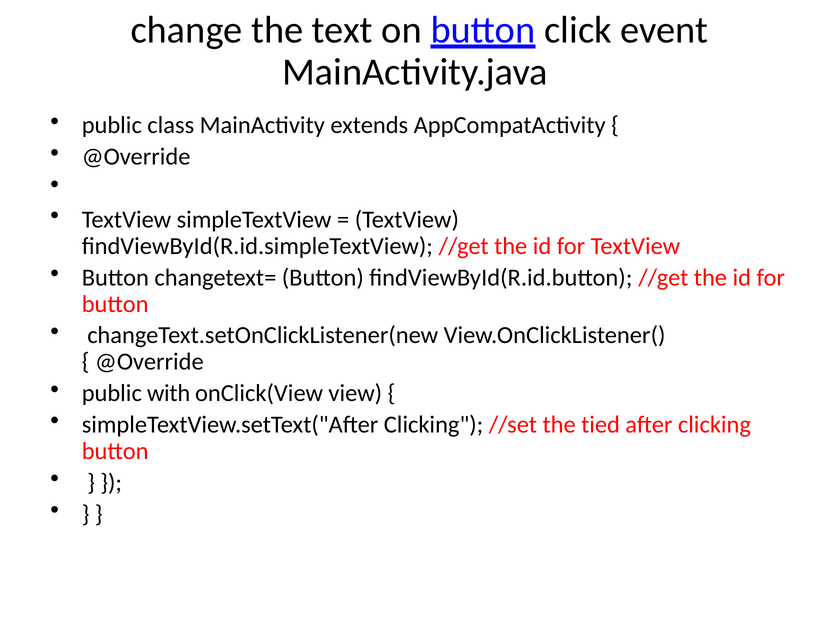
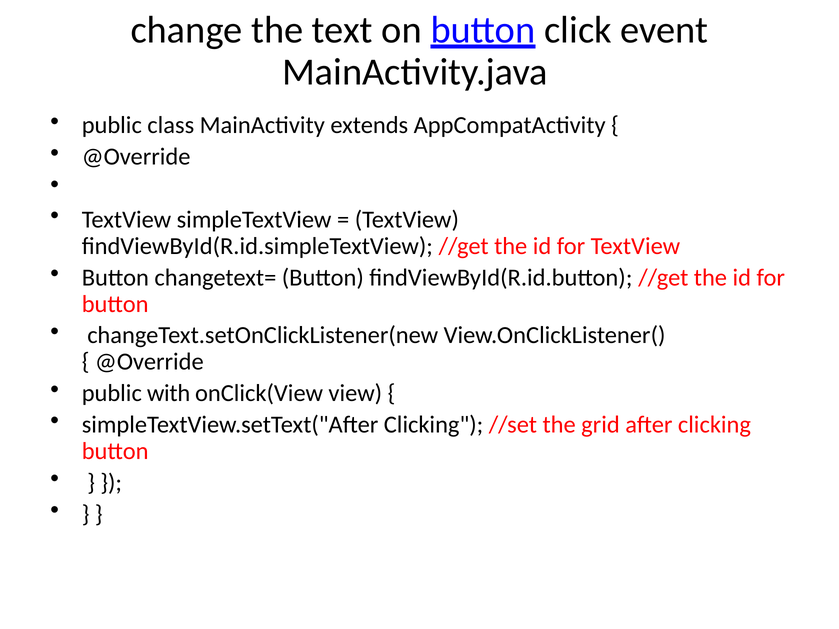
tied: tied -> grid (600, 425)
